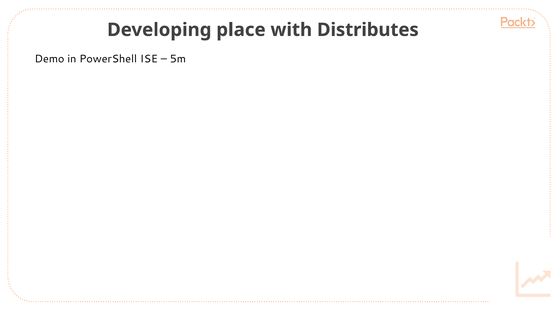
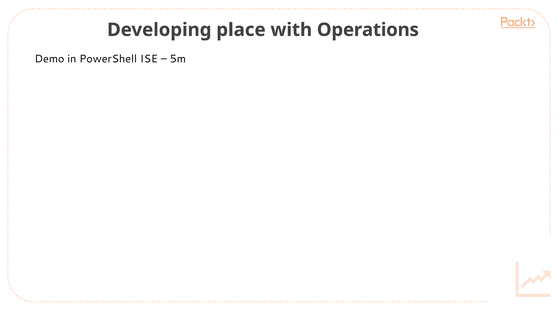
Distributes: Distributes -> Operations (368, 30)
